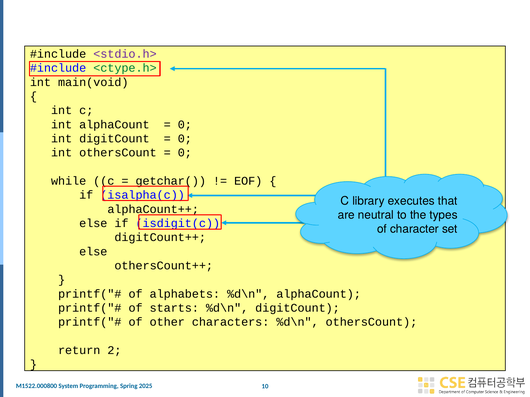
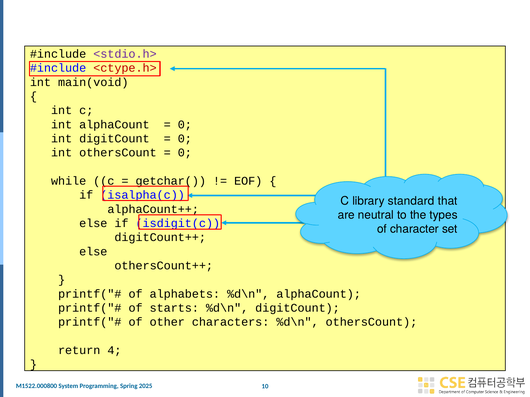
<ctype.h> colour: green -> red (125, 68)
executes: executes -> standard (411, 201)
2: 2 -> 4 (114, 351)
